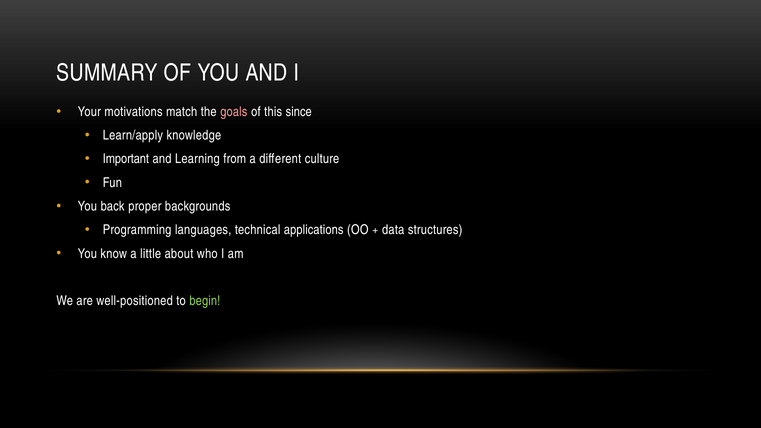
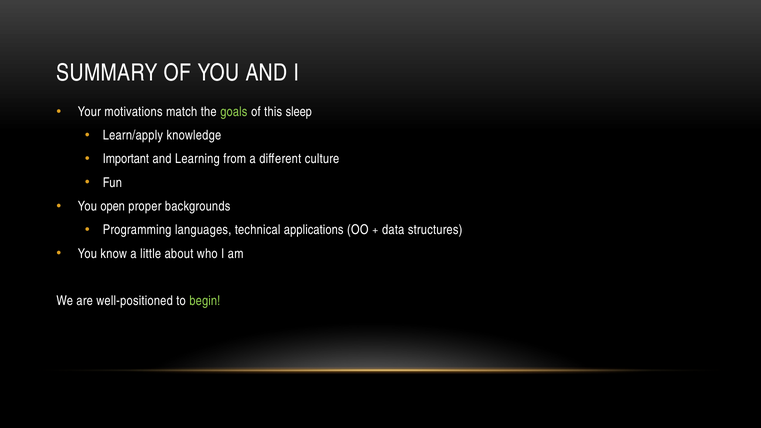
goals colour: pink -> light green (234, 112)
since: since -> sleep (299, 112)
back: back -> open (113, 206)
